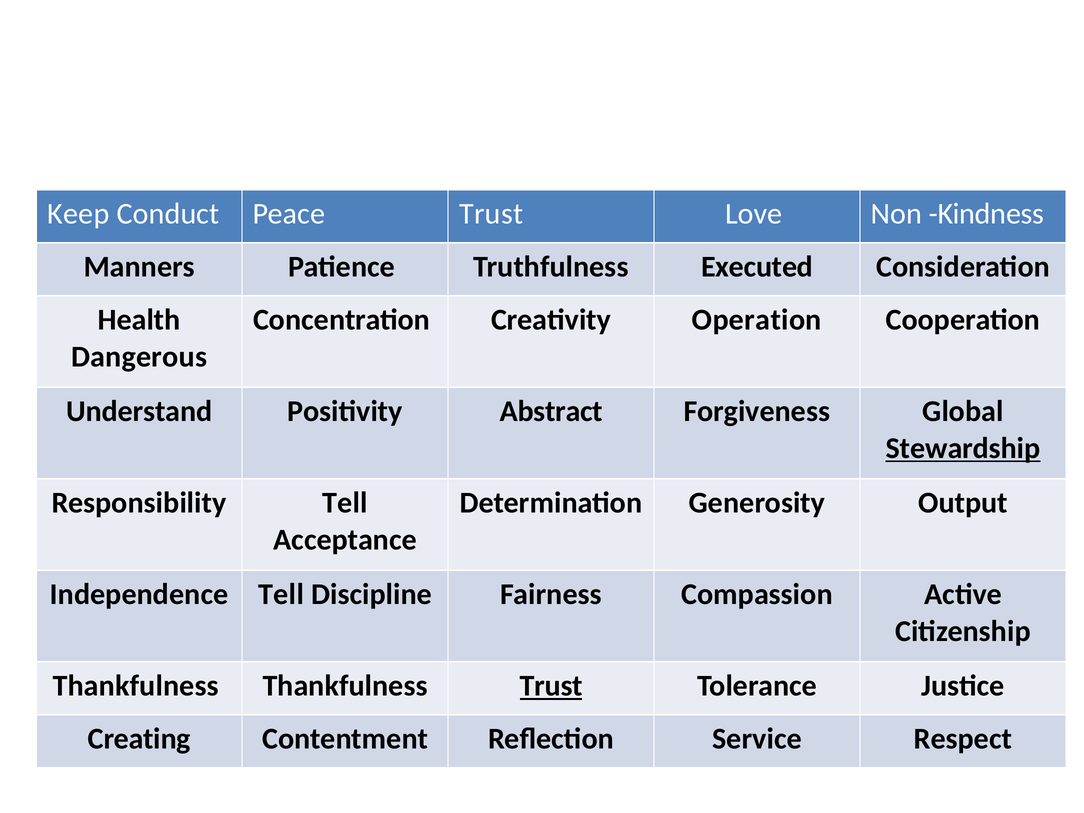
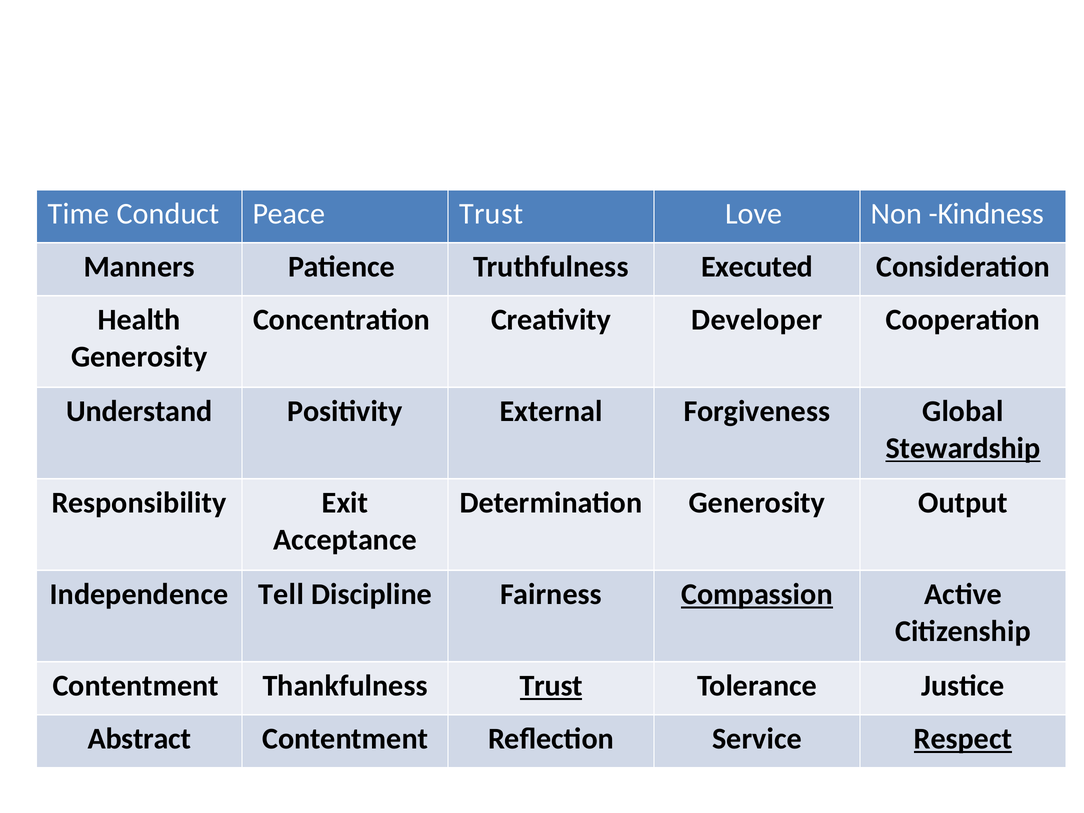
Keep: Keep -> Time (78, 214)
Operation: Operation -> Developer (757, 320)
Dangerous: Dangerous -> Generosity (139, 357)
Abstract: Abstract -> External (551, 411)
Responsibility Tell: Tell -> Exit (345, 503)
Compassion underline: none -> present (757, 594)
Thankfulness: Thankfulness -> Contentment (136, 686)
Creating: Creating -> Abstract (139, 739)
Respect underline: none -> present (963, 739)
